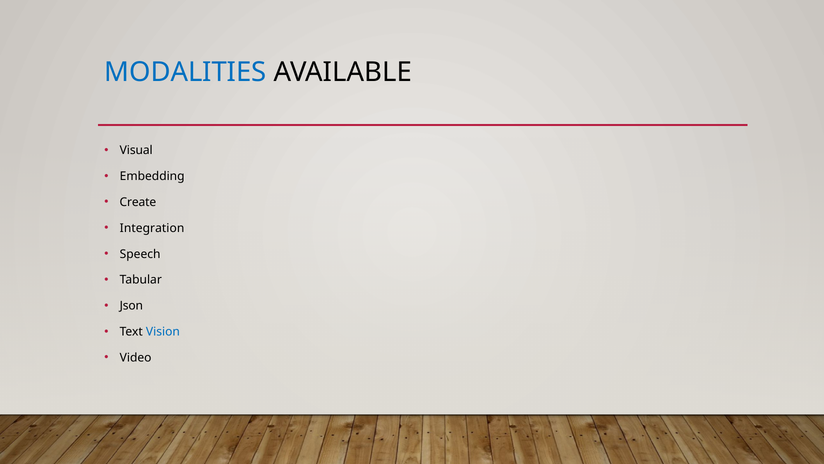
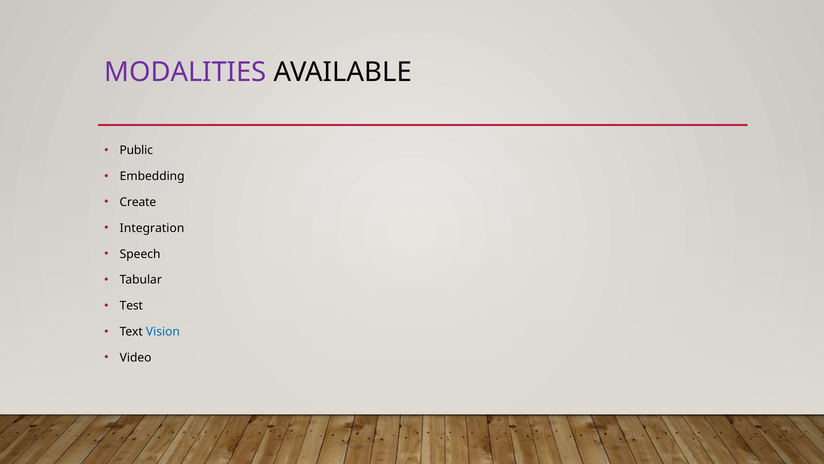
MODALITIES colour: blue -> purple (185, 72)
Visual: Visual -> Public (136, 150)
Json: Json -> Test (131, 306)
